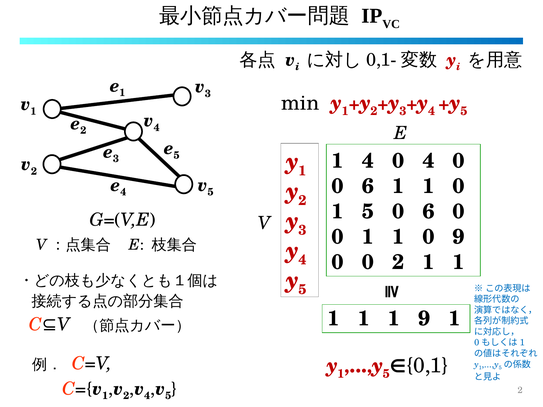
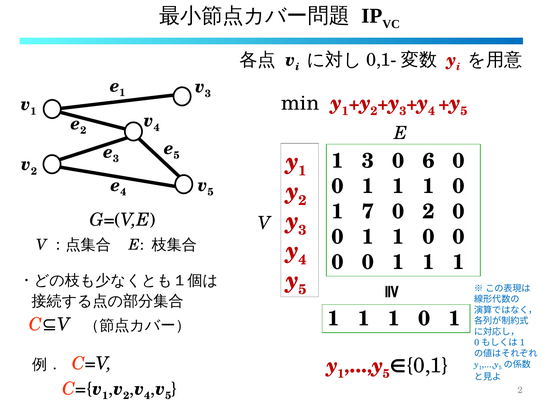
1 4: 4 -> 3 (368, 161)
0 4: 4 -> 6 (428, 161)
6: 6 -> 1 (368, 186)
1 5: 5 -> 7 (368, 212)
6: 6 -> 2 (428, 212)
1 0 9: 9 -> 0 (459, 237)
2: 2 -> 1 (398, 262)
9: 9 -> 0 (424, 319)
